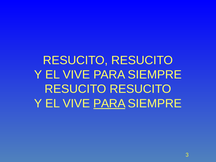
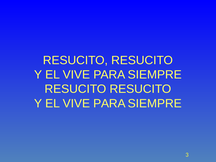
PARA underline: present -> none (109, 103)
